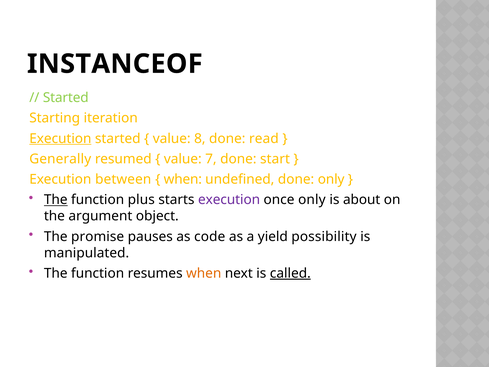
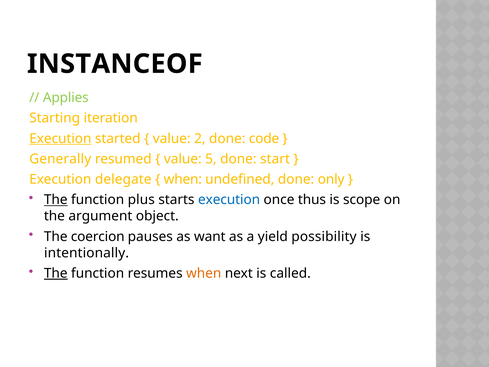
Started: Started -> Applies (66, 98)
8: 8 -> 2 (200, 138)
read: read -> code (264, 138)
7: 7 -> 5 (211, 159)
between: between -> delegate (123, 179)
execution colour: purple -> blue (229, 200)
once only: only -> thus (312, 200)
about: about -> scope (362, 200)
promise: promise -> coercion (98, 236)
code: code -> want (210, 236)
manipulated: manipulated -> intentionally (87, 253)
The underline: none -> present (56, 273)
called underline: present -> none (290, 273)
